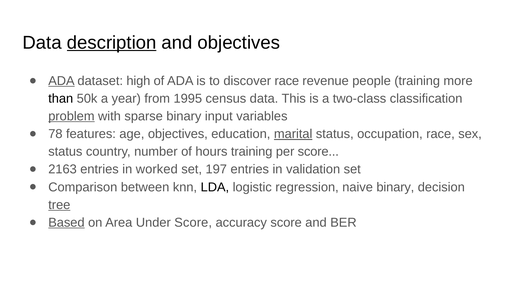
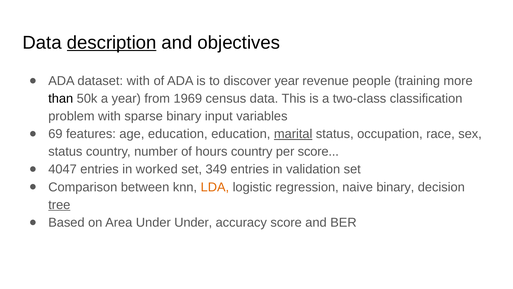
ADA underline: present -> none (61, 81)
dataset high: high -> with (138, 81)
discover race: race -> year (287, 81)
1995: 1995 -> 1969 (188, 98)
problem underline: present -> none (71, 116)
78: 78 -> 69 (55, 134)
age objectives: objectives -> education (178, 134)
hours training: training -> country (252, 151)
2163: 2163 -> 4047 (63, 169)
197: 197 -> 349 (216, 169)
LDA colour: black -> orange (215, 187)
Based underline: present -> none (66, 222)
Under Score: Score -> Under (193, 222)
